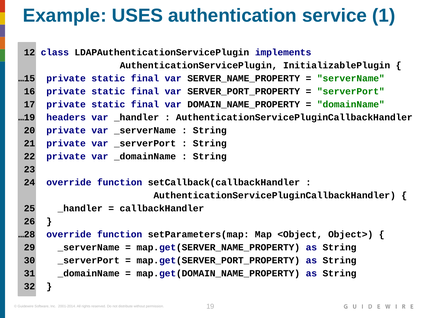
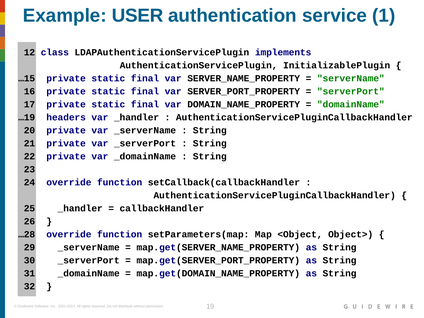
USES: USES -> USER (138, 16)
